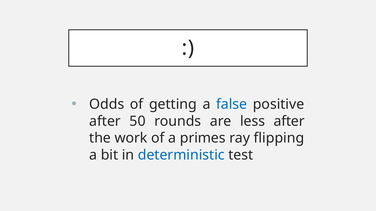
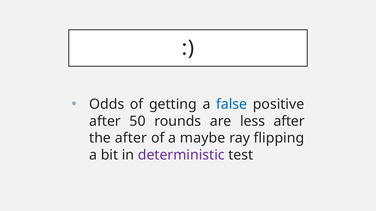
the work: work -> after (131, 138)
primes: primes -> maybe (203, 138)
deterministic colour: blue -> purple (181, 155)
